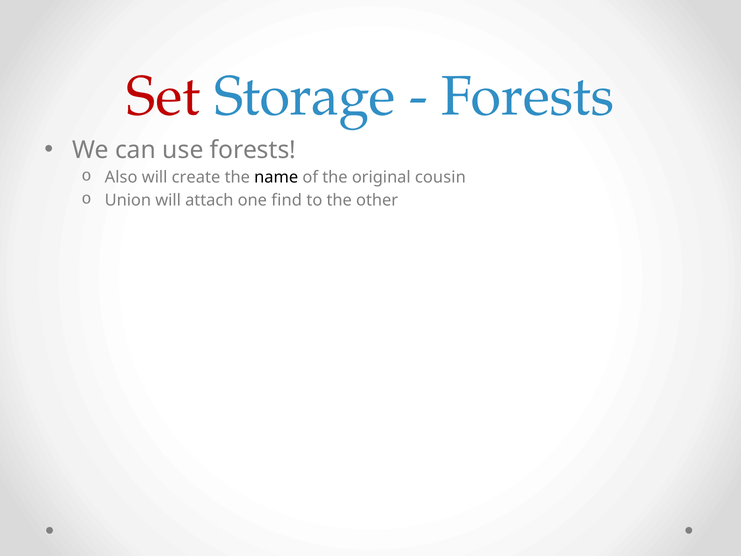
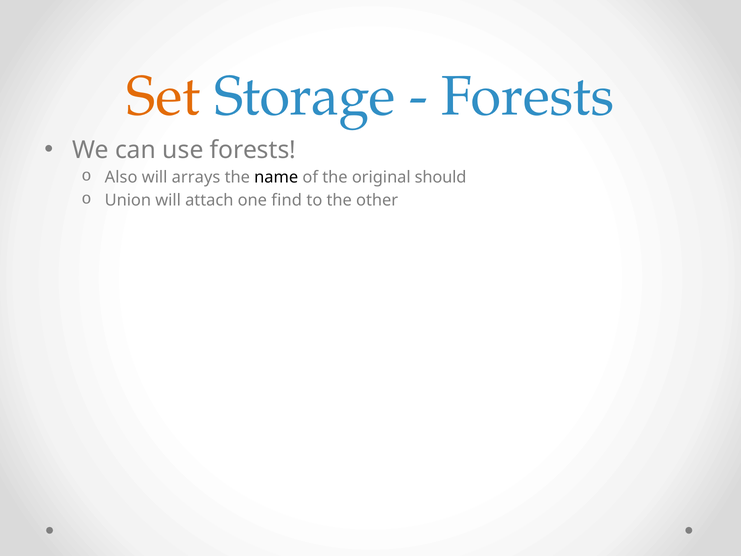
Set colour: red -> orange (163, 96)
create: create -> arrays (196, 177)
cousin: cousin -> should (441, 177)
